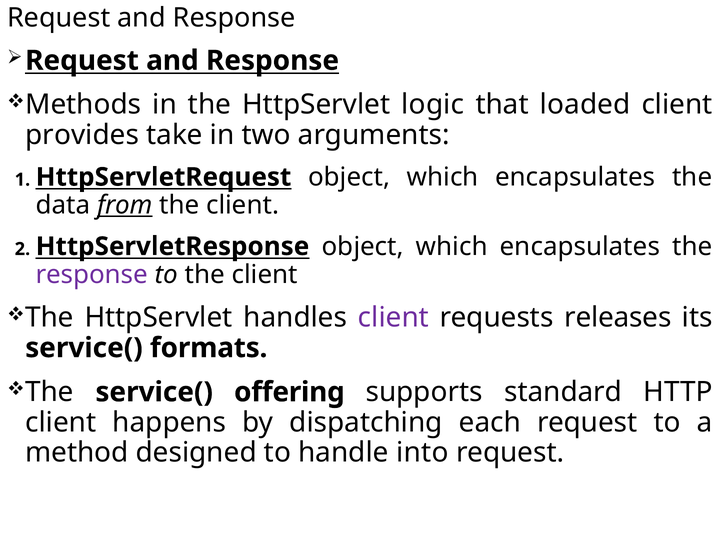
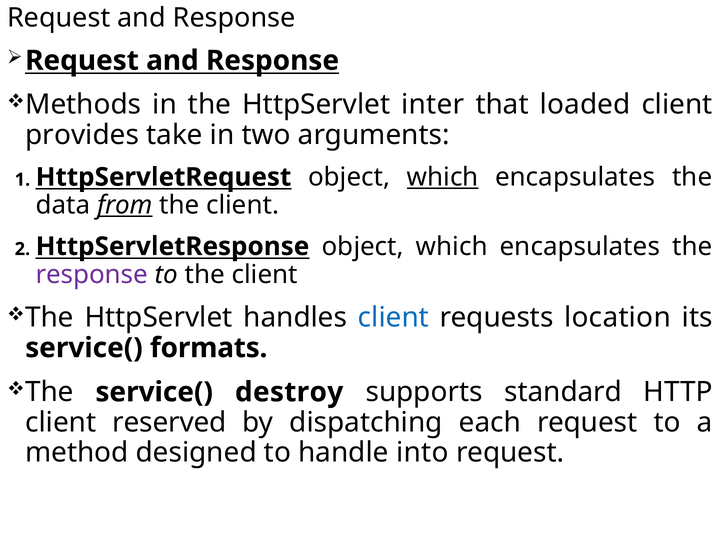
logic: logic -> inter (433, 105)
which underline: none -> present (443, 177)
client colour: purple -> blue (393, 318)
releases: releases -> location (618, 318)
offering: offering -> destroy (289, 392)
happens: happens -> reserved (169, 422)
